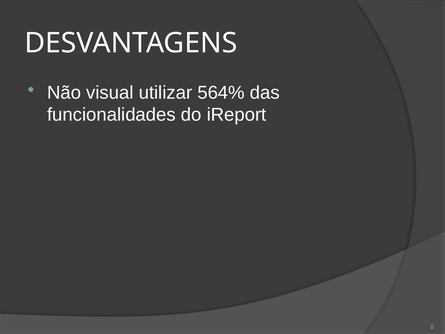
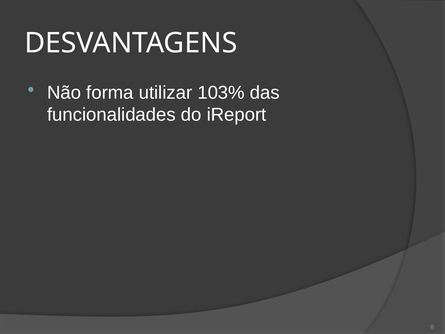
visual: visual -> forma (110, 92)
564%: 564% -> 103% (221, 92)
